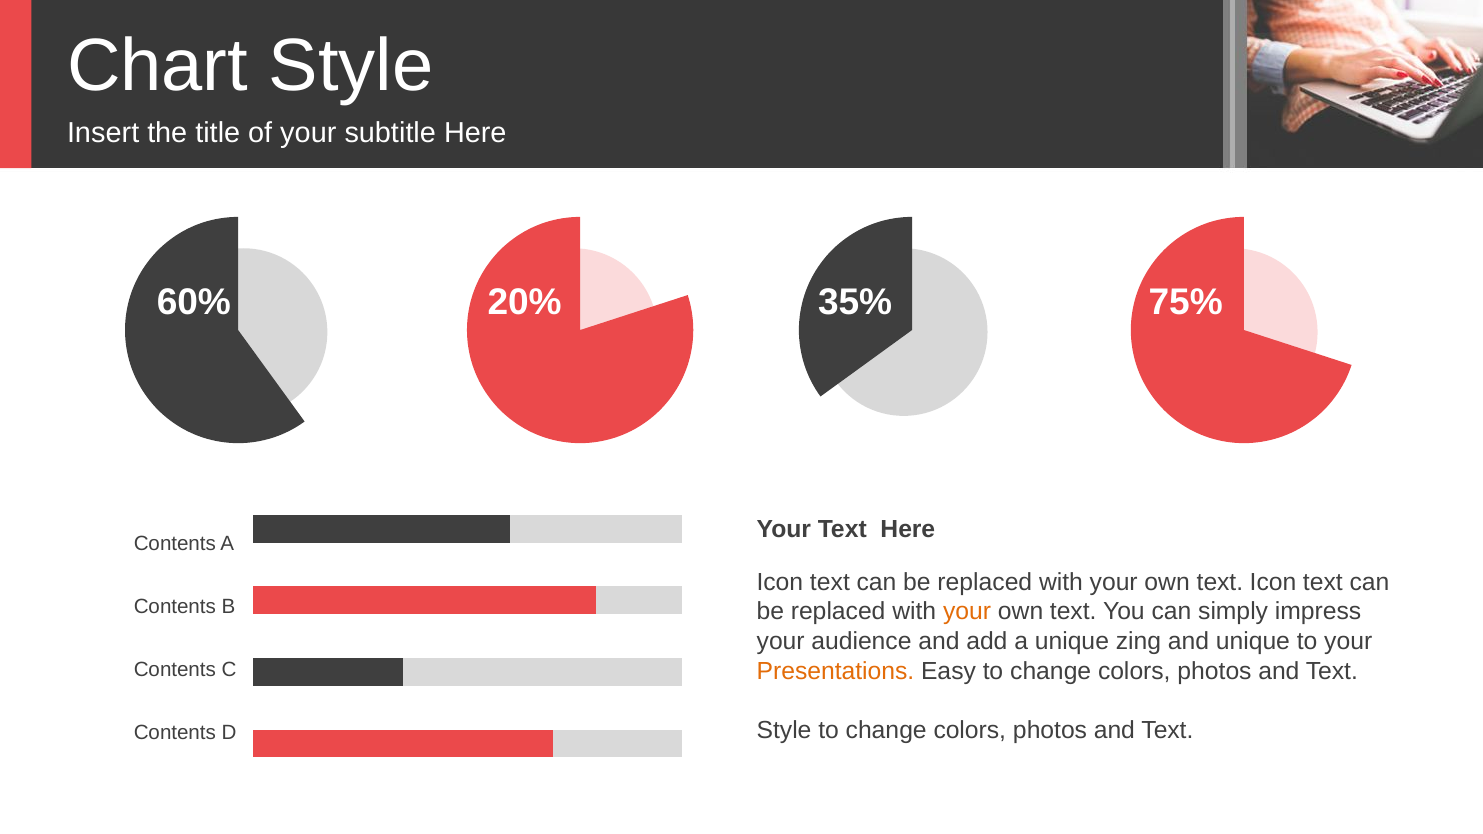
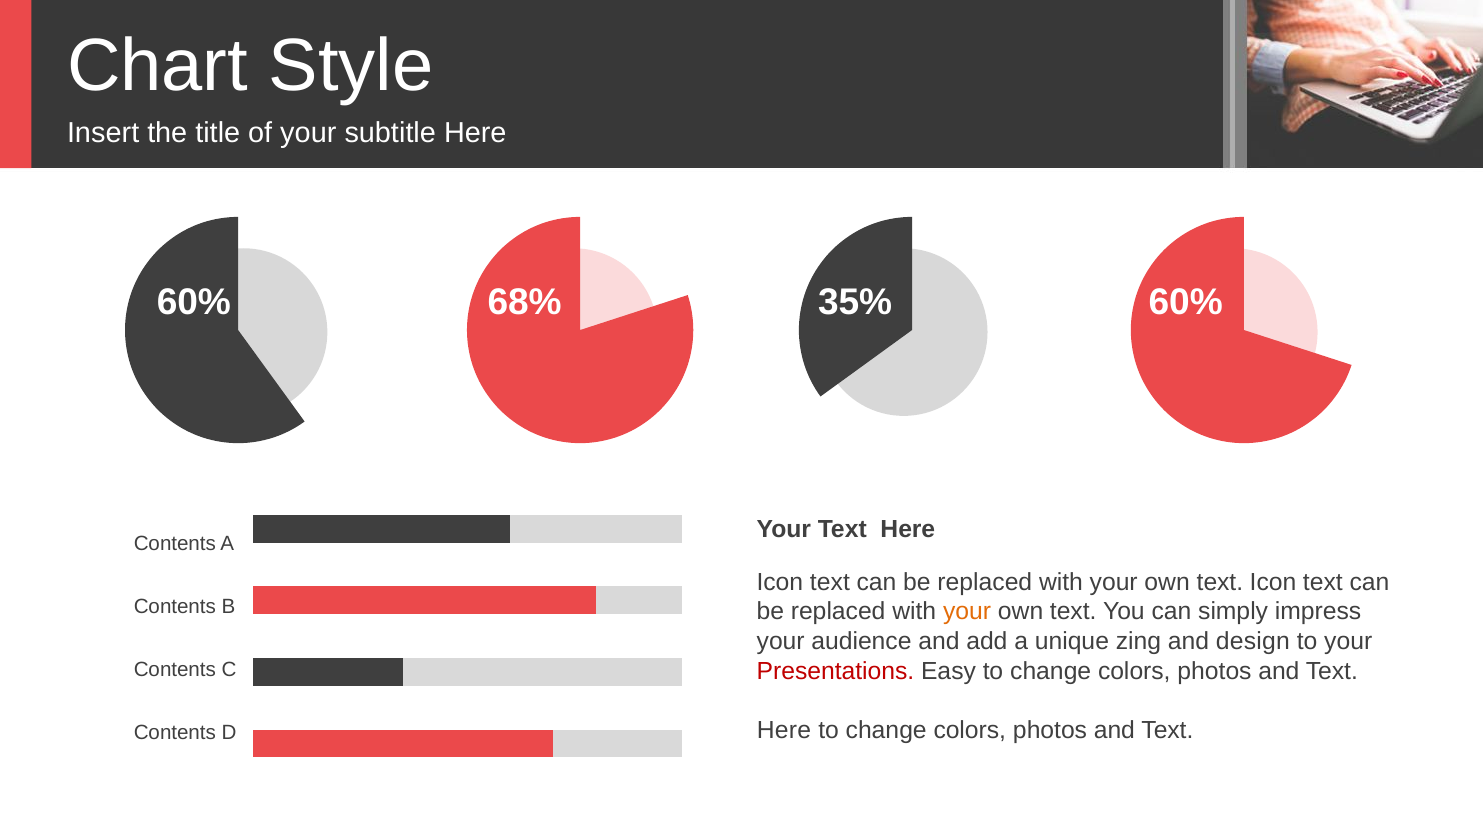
20%: 20% -> 68% (525, 302)
35% 75%: 75% -> 60% (1186, 302)
and unique: unique -> design (1253, 641)
Presentations colour: orange -> red (835, 671)
Style: Style -> Here (784, 730)
